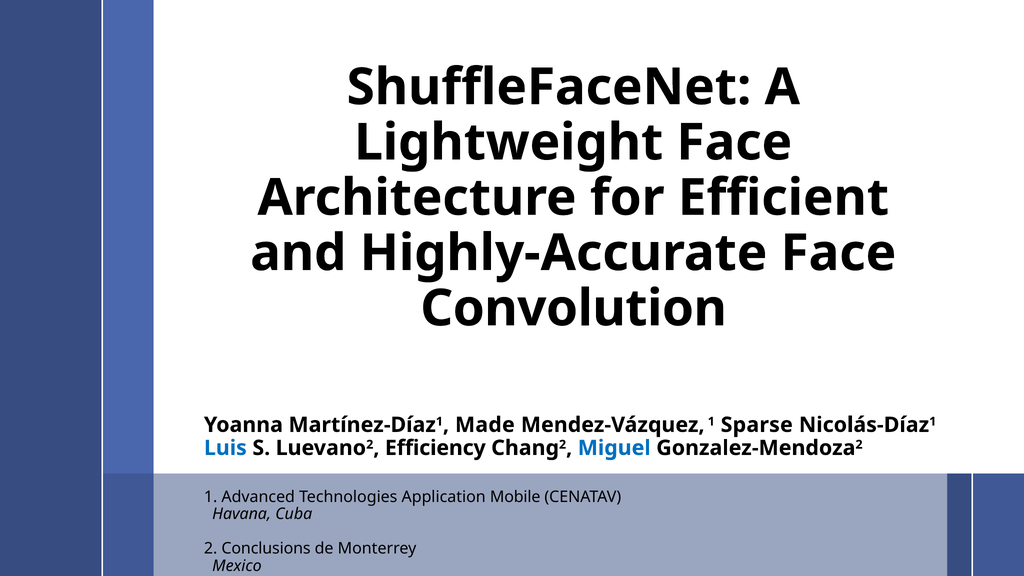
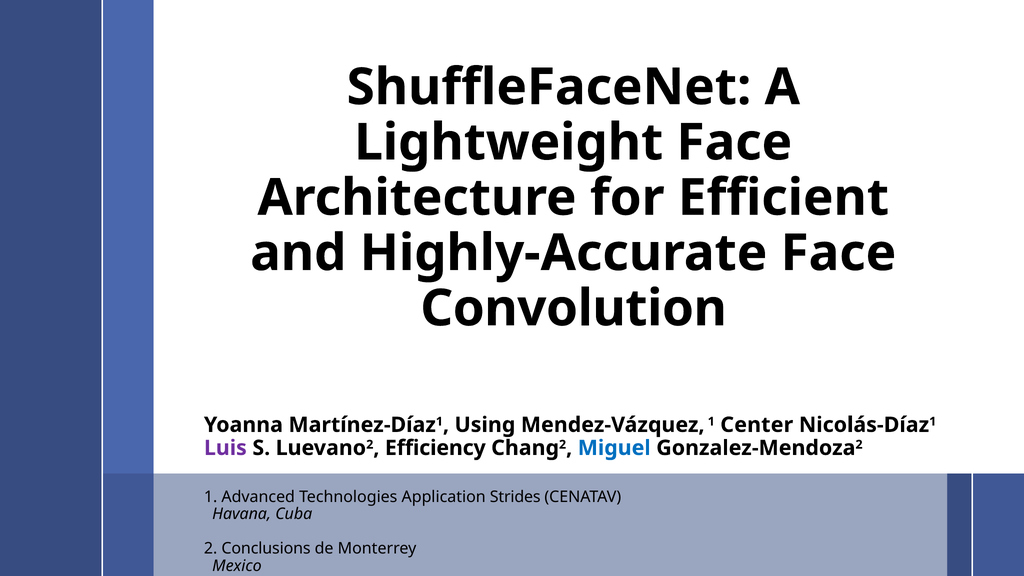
Made: Made -> Using (485, 425)
Sparse: Sparse -> Center (757, 425)
Luis colour: blue -> purple (225, 448)
Mobile: Mobile -> Strides (515, 497)
